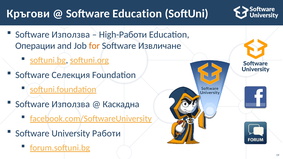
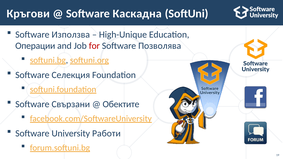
Software Education: Education -> Каскадна (137, 14)
High-Работи: High-Работи -> High-Unique (123, 35)
for colour: orange -> red (94, 46)
Извличане: Извличане -> Позволява (160, 46)
Използва: Използва -> Свързани (71, 104)
Каскадна: Каскадна -> Обектите (121, 104)
